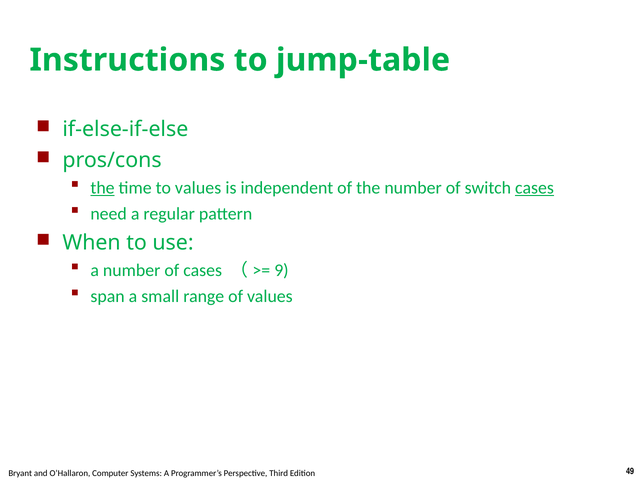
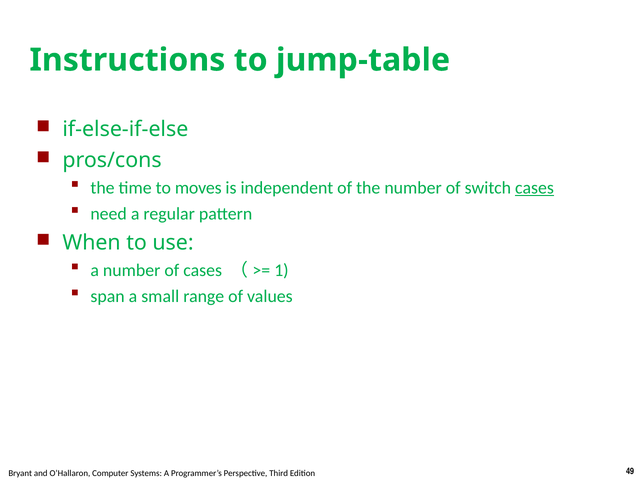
the underline: present -> none (103, 188)
to values: values -> moves (198, 188)
9: 9 -> 1 (281, 271)
